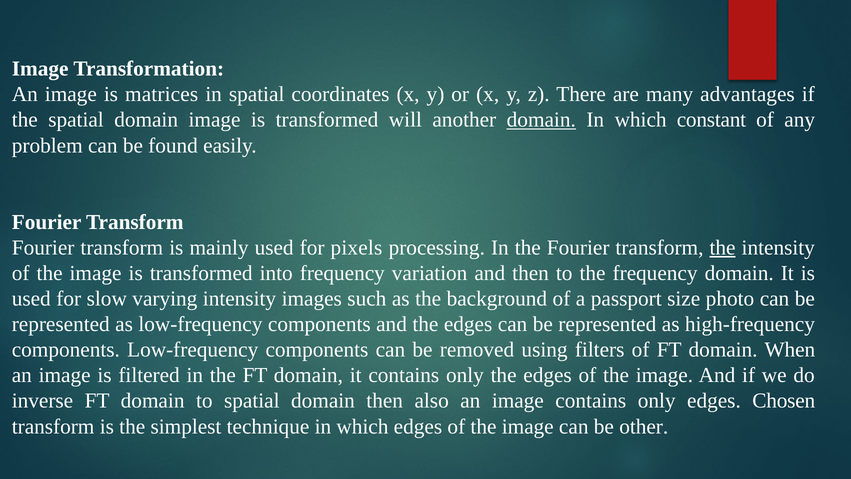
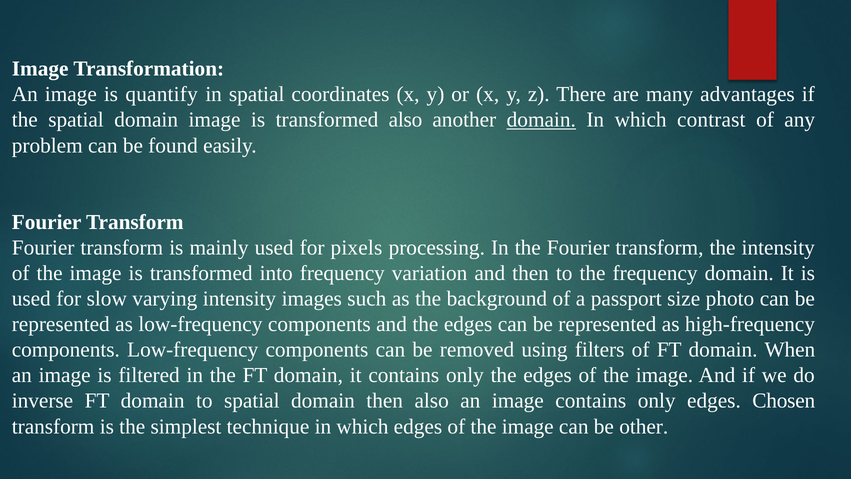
matrices: matrices -> quantify (162, 94)
transformed will: will -> also (406, 120)
constant: constant -> contrast (711, 120)
the underline: present -> none (723, 247)
